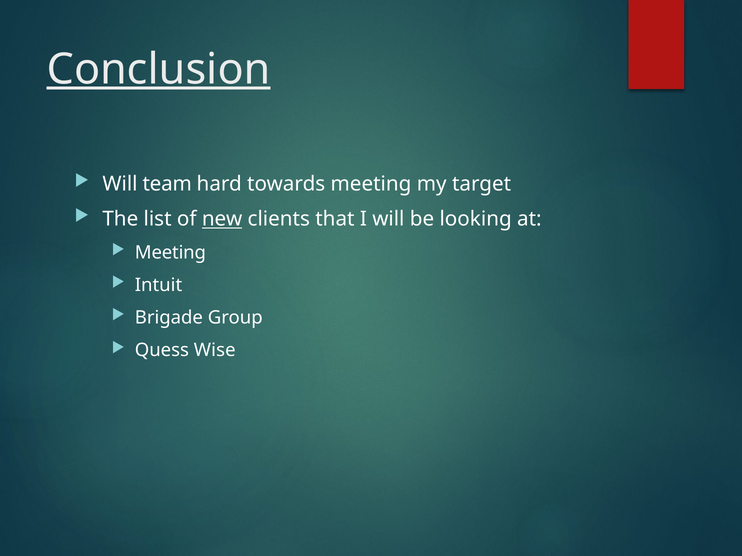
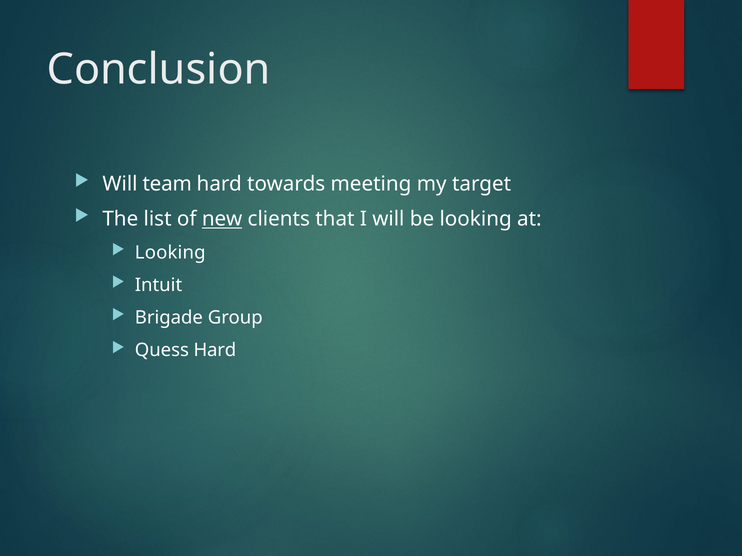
Conclusion underline: present -> none (159, 69)
Meeting: Meeting -> Looking (170, 253)
Quess Wise: Wise -> Hard (215, 351)
